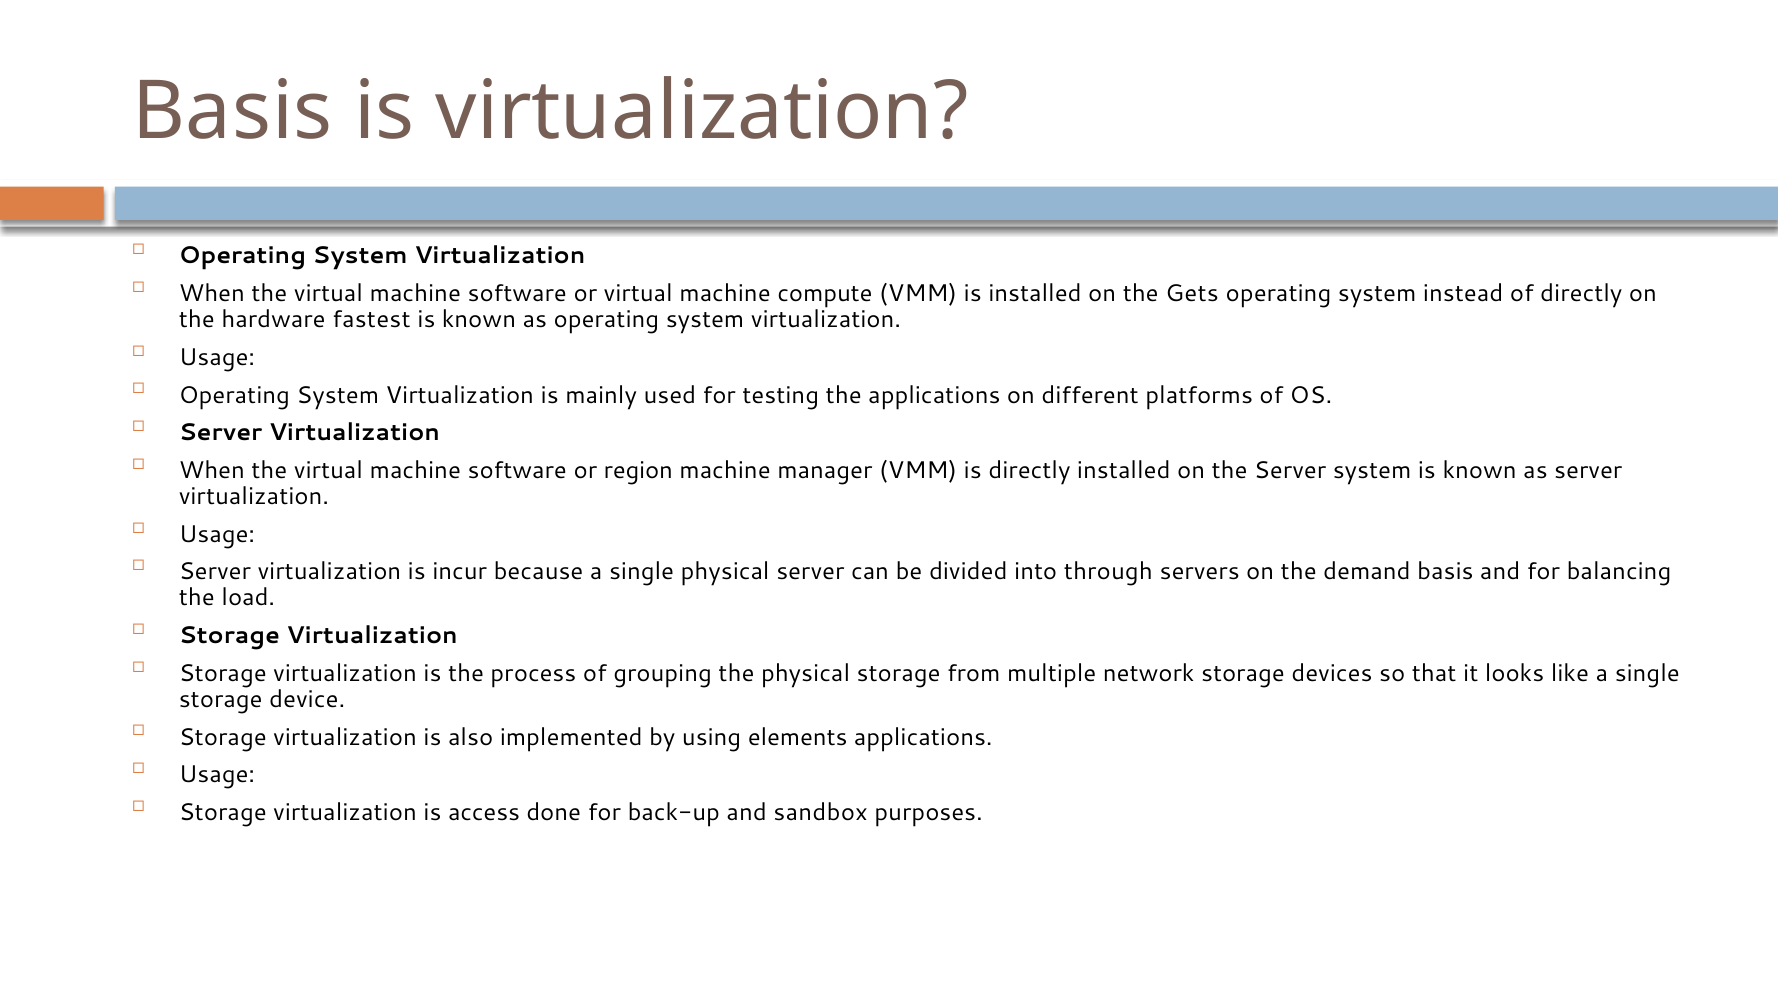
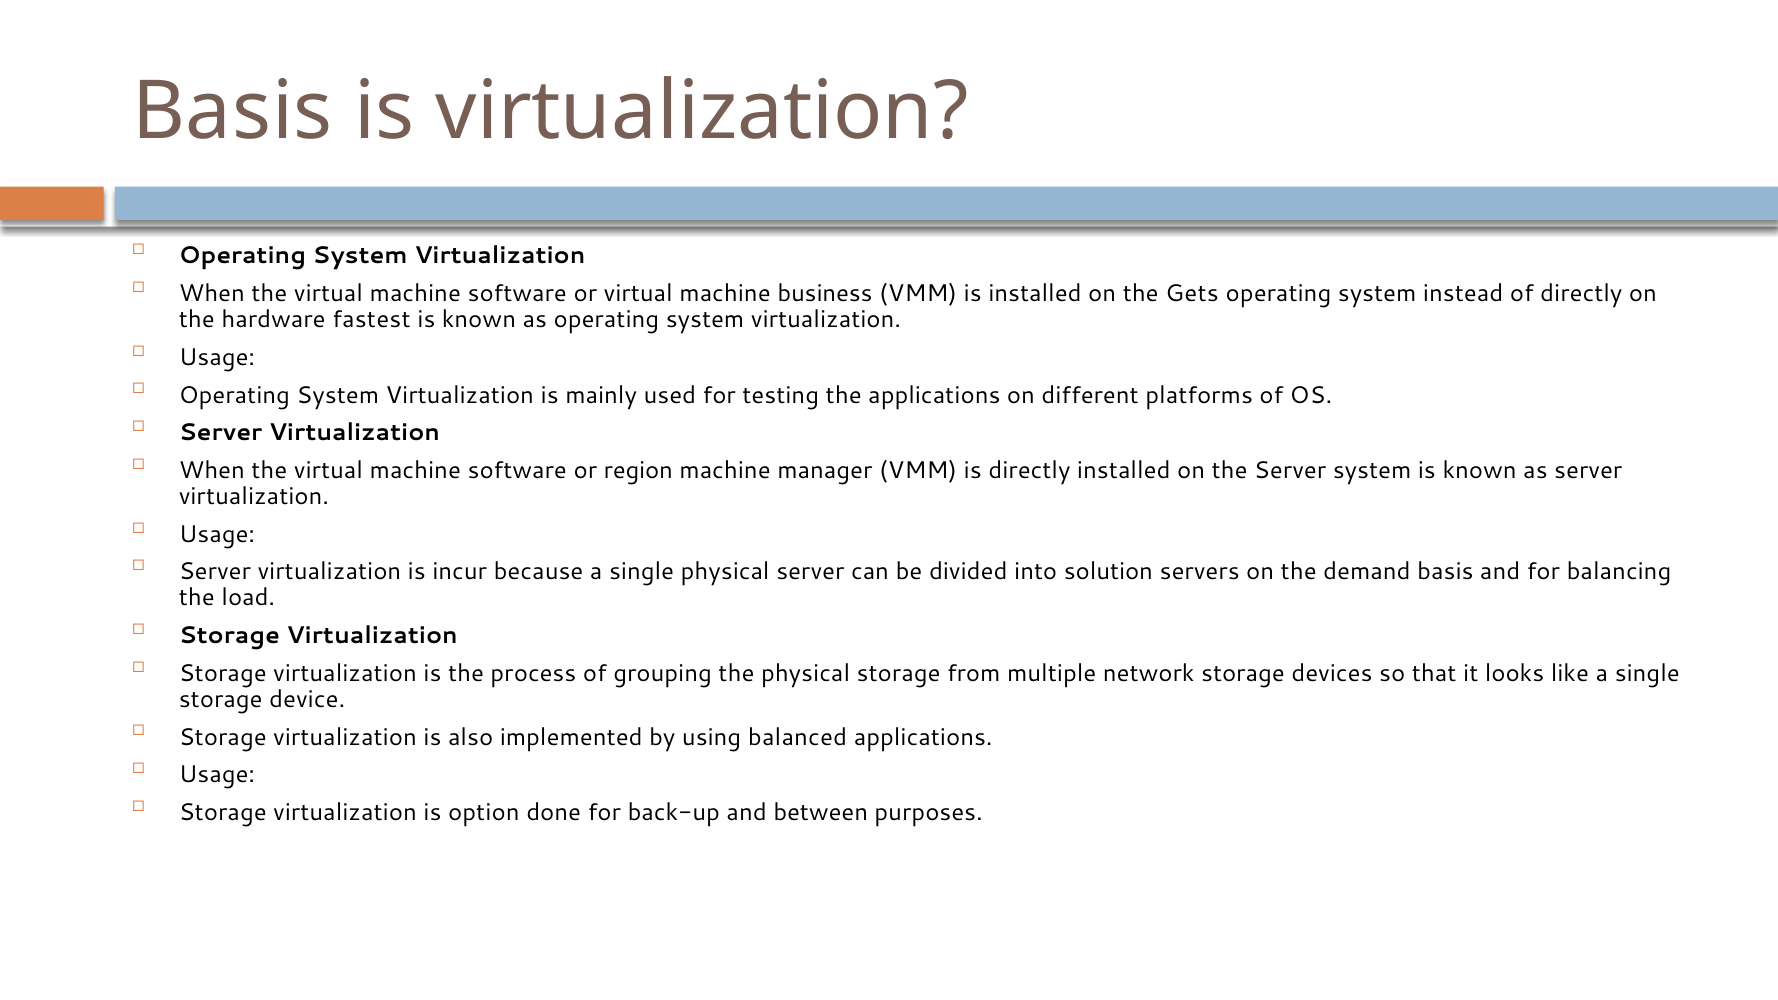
compute: compute -> business (825, 294)
through: through -> solution (1108, 572)
elements: elements -> balanced (798, 737)
access: access -> option (484, 813)
sandbox: sandbox -> between (821, 813)
